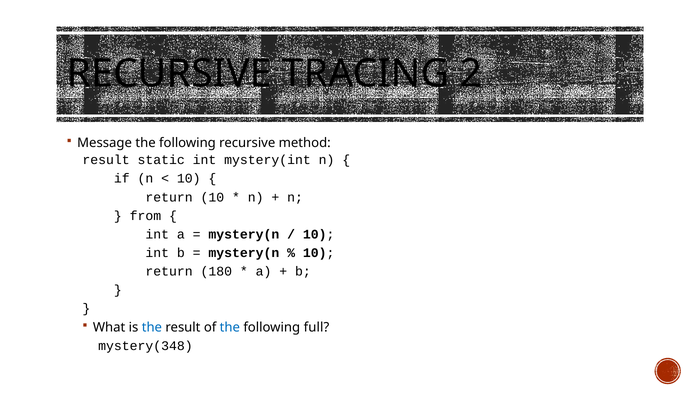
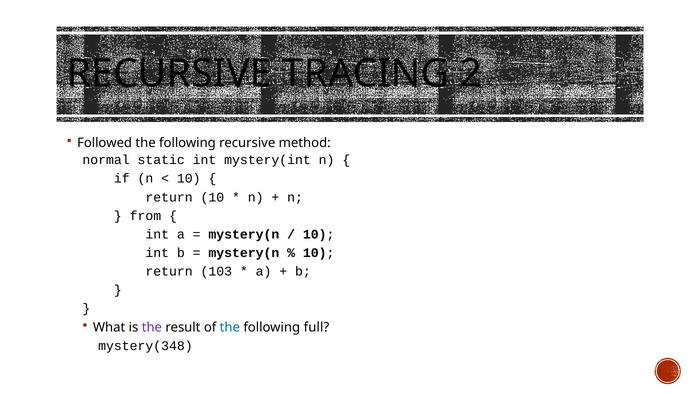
Message: Message -> Followed (105, 143)
result: result -> normal (106, 160)
180: 180 -> 103 (216, 271)
the colour: blue -> purple (152, 327)
